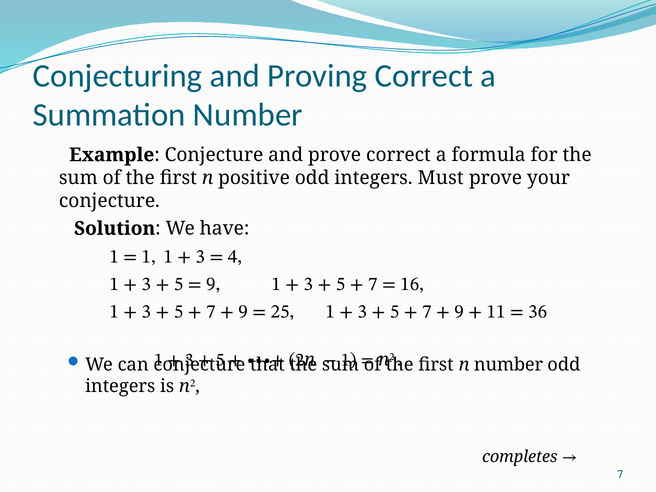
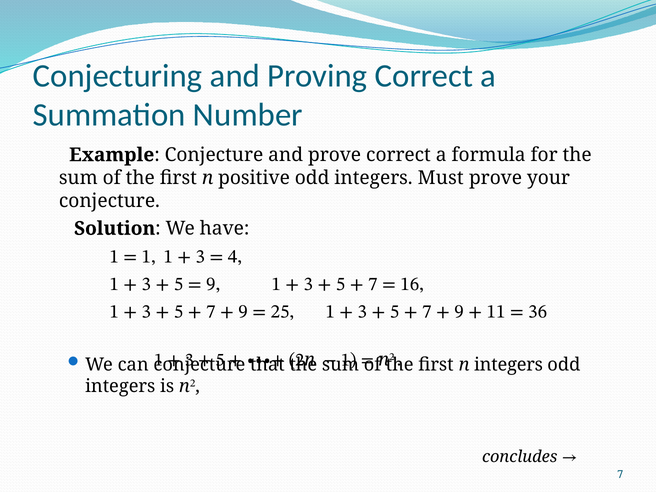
n number: number -> integers (509, 365)
completes: completes -> concludes (520, 457)
